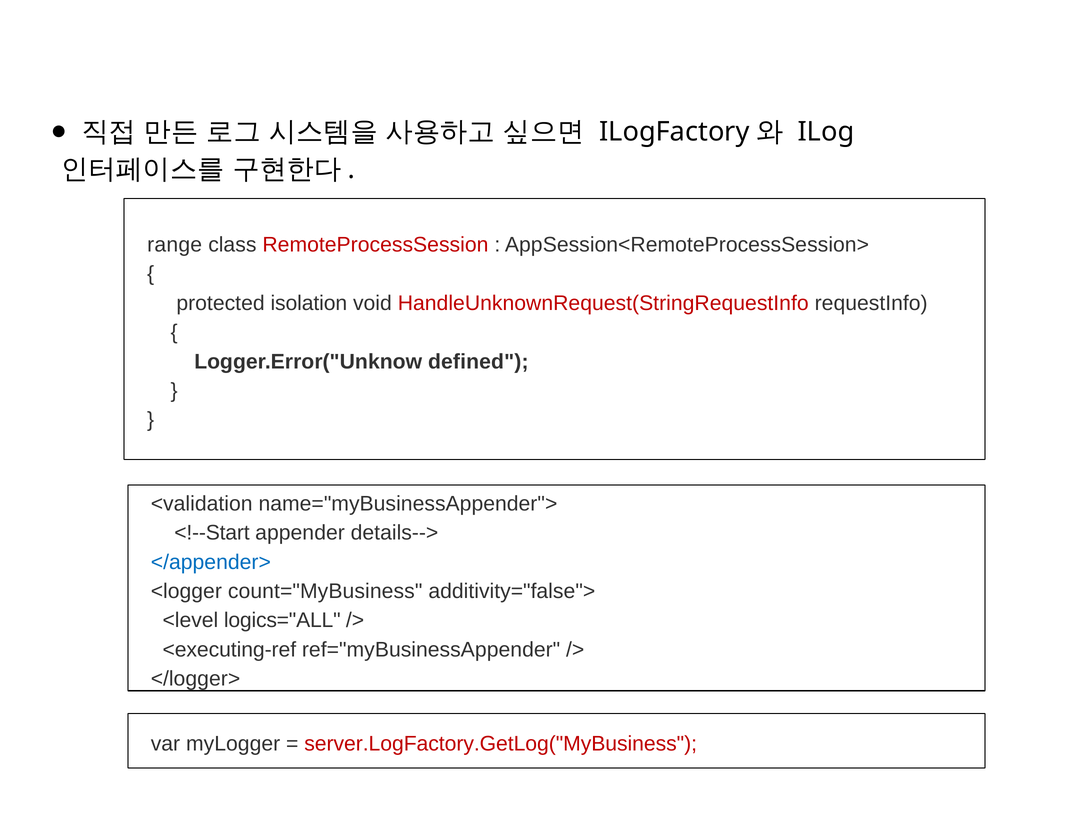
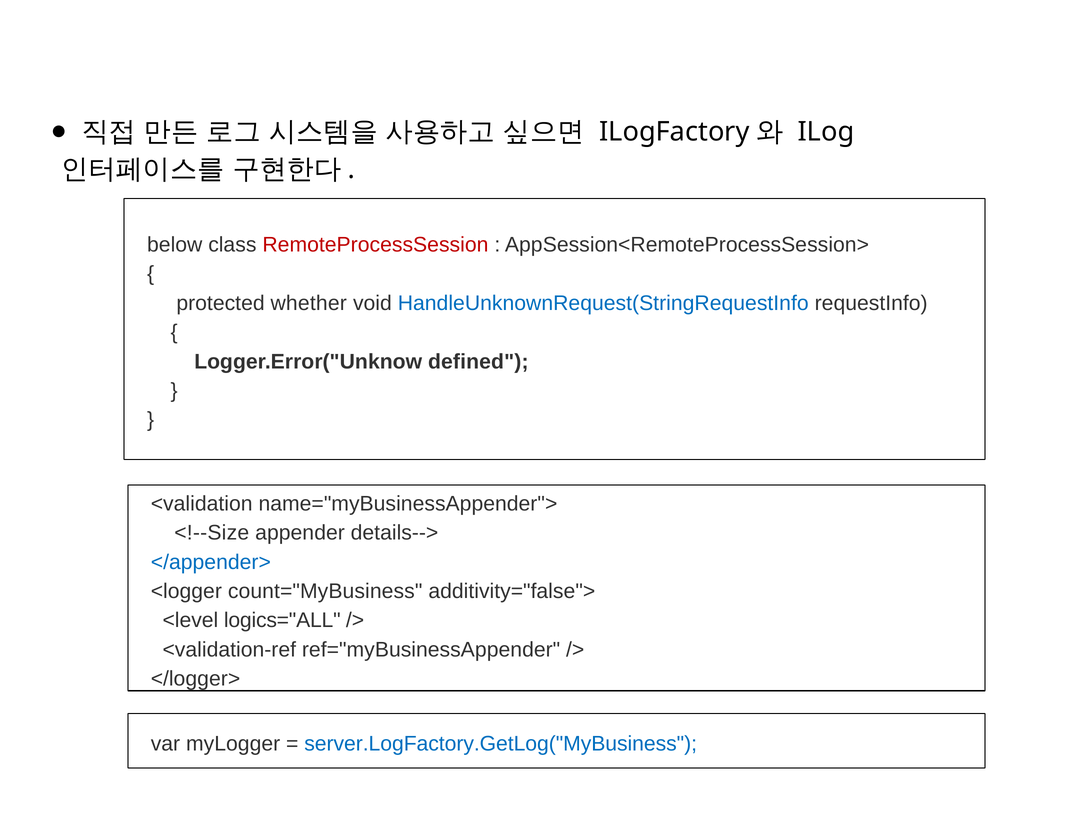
range: range -> below (175, 245)
isolation: isolation -> whether (309, 303)
HandleUnknownRequest(StringRequestInfo colour: red -> blue (603, 303)
<!--Start: <!--Start -> <!--Size (212, 533)
<executing-ref: <executing-ref -> <validation-ref (229, 650)
server.LogFactory.GetLog("MyBusiness colour: red -> blue (501, 744)
